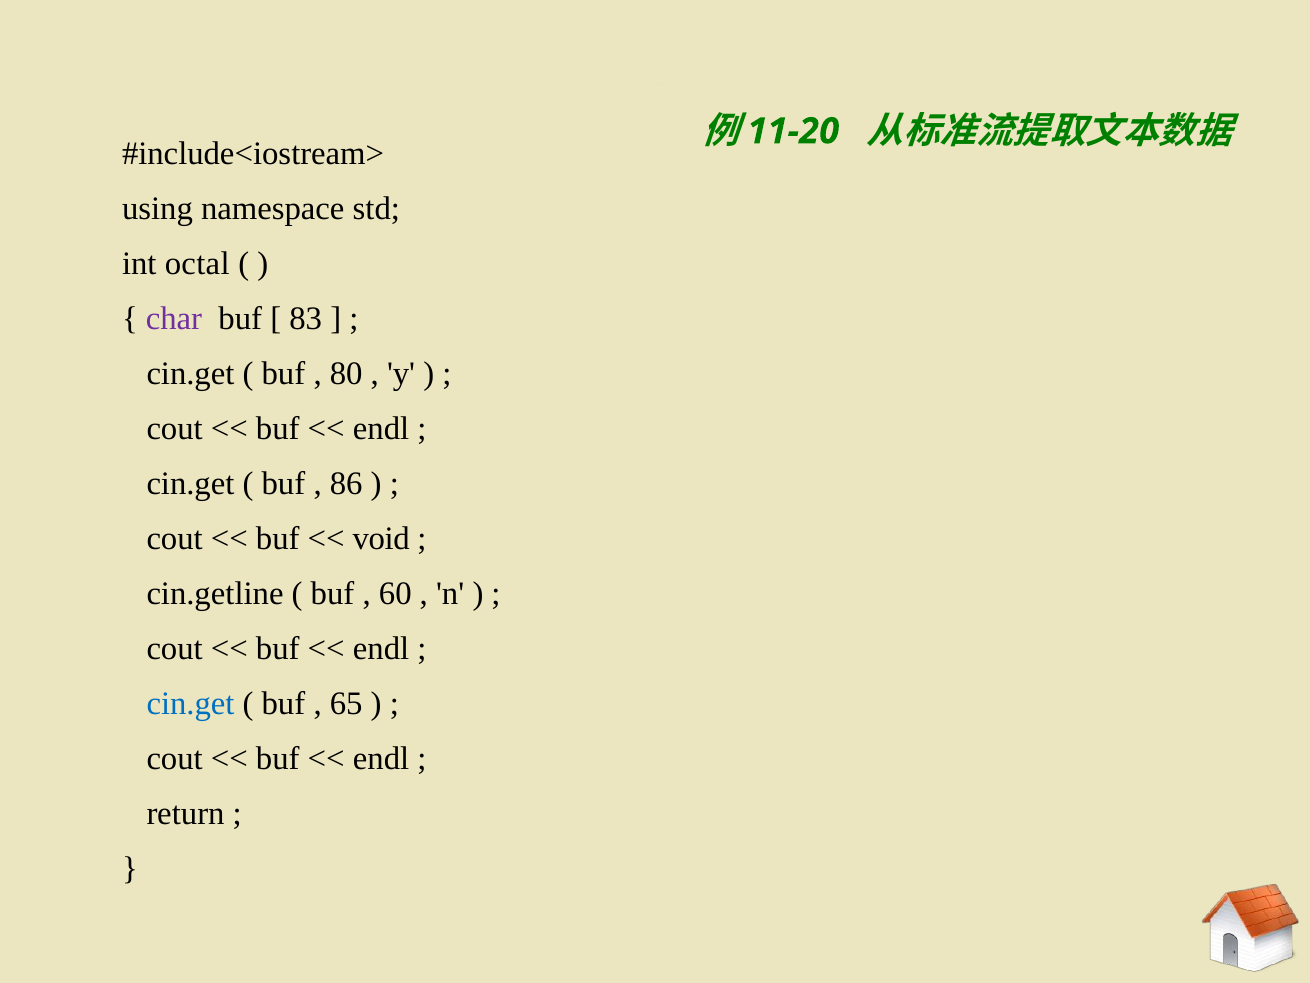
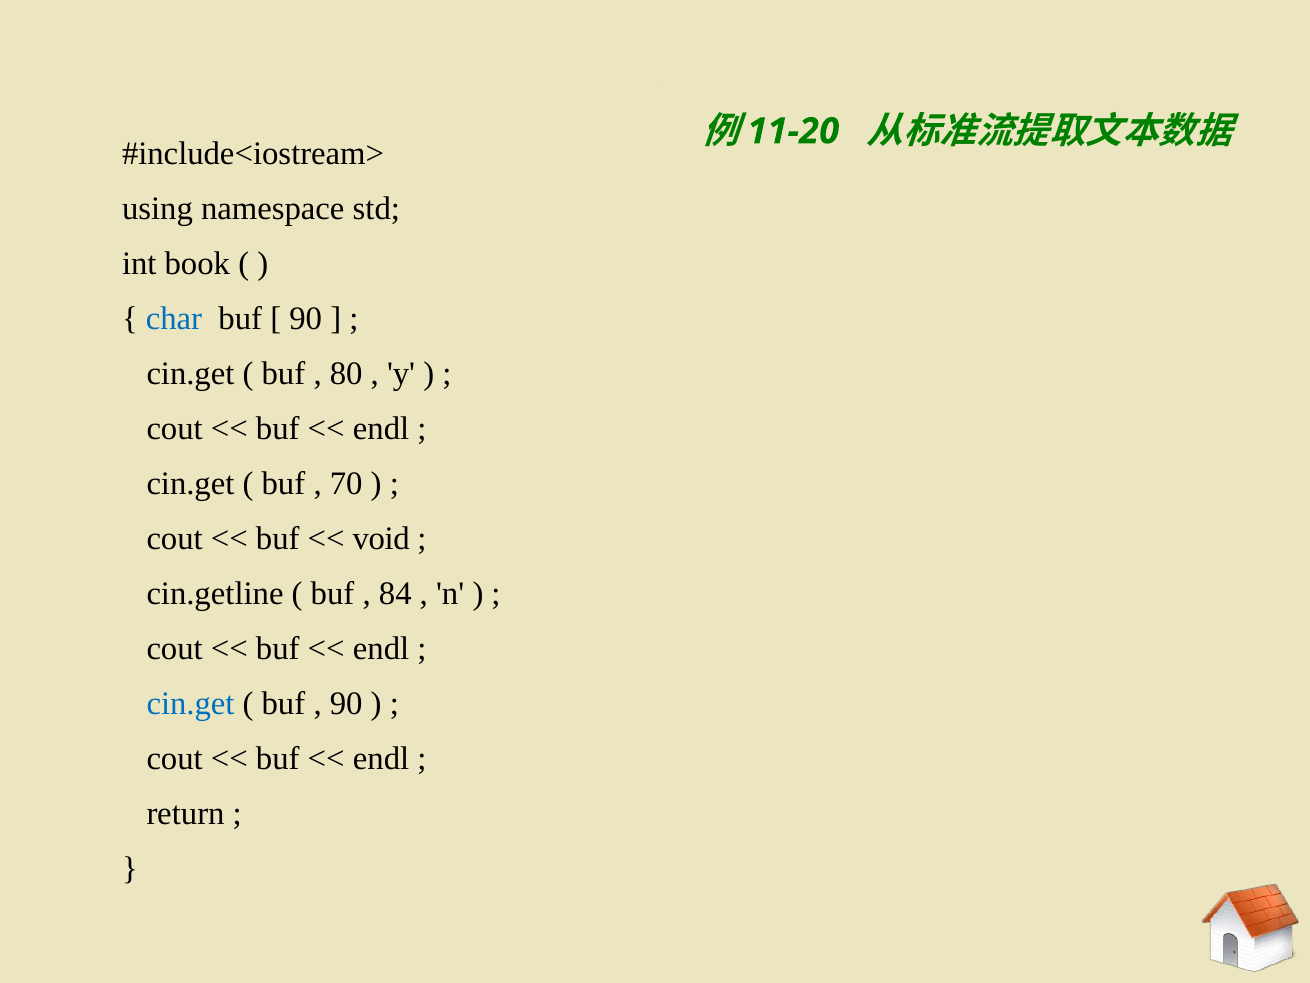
octal: octal -> book (197, 264)
char colour: purple -> blue (174, 319)
83: 83 -> 90 (306, 319)
86: 86 -> 70 (346, 483)
60: 60 -> 84 (395, 593)
65: 65 -> 90 (346, 703)
